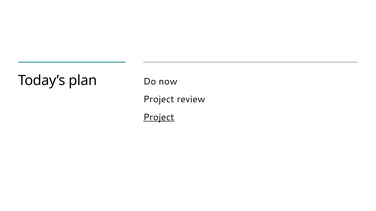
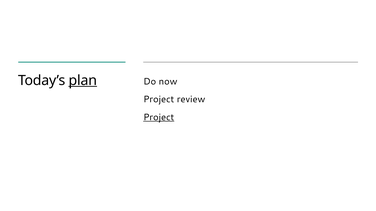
plan underline: none -> present (83, 81)
